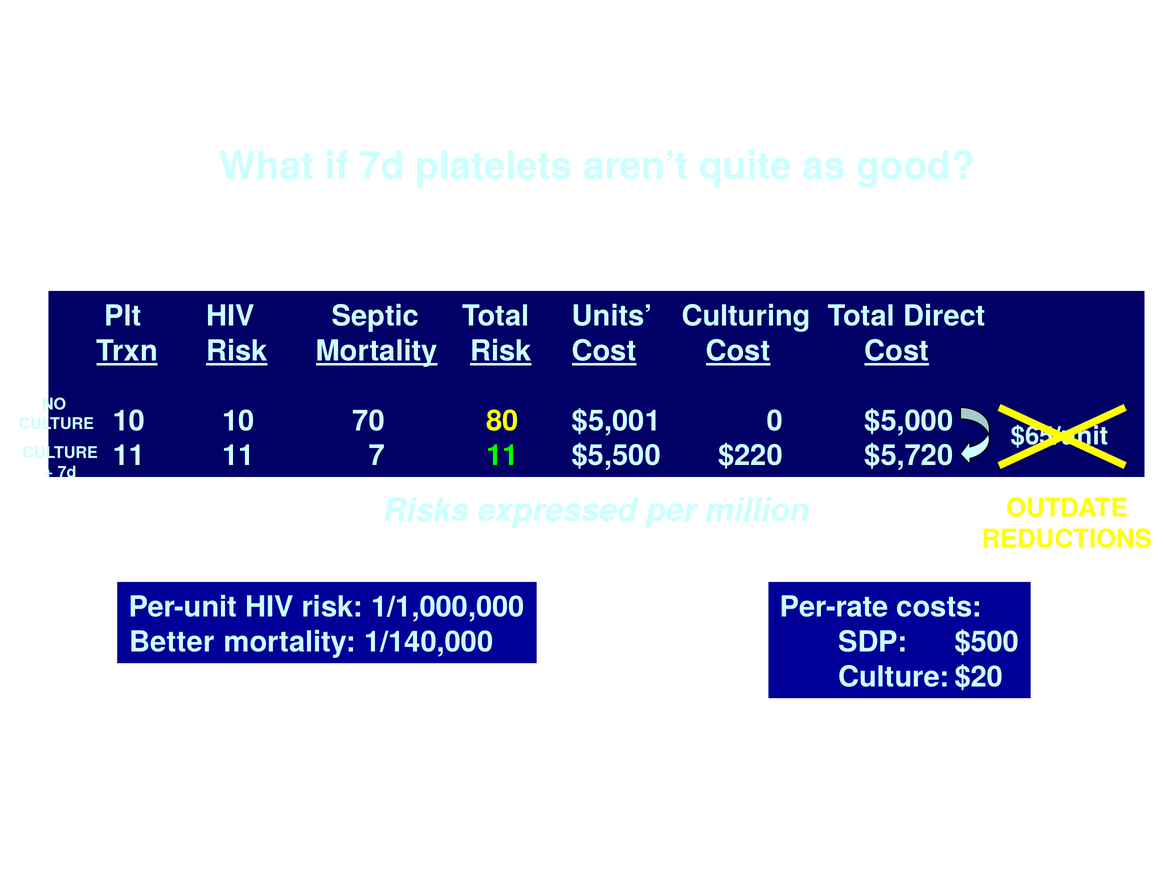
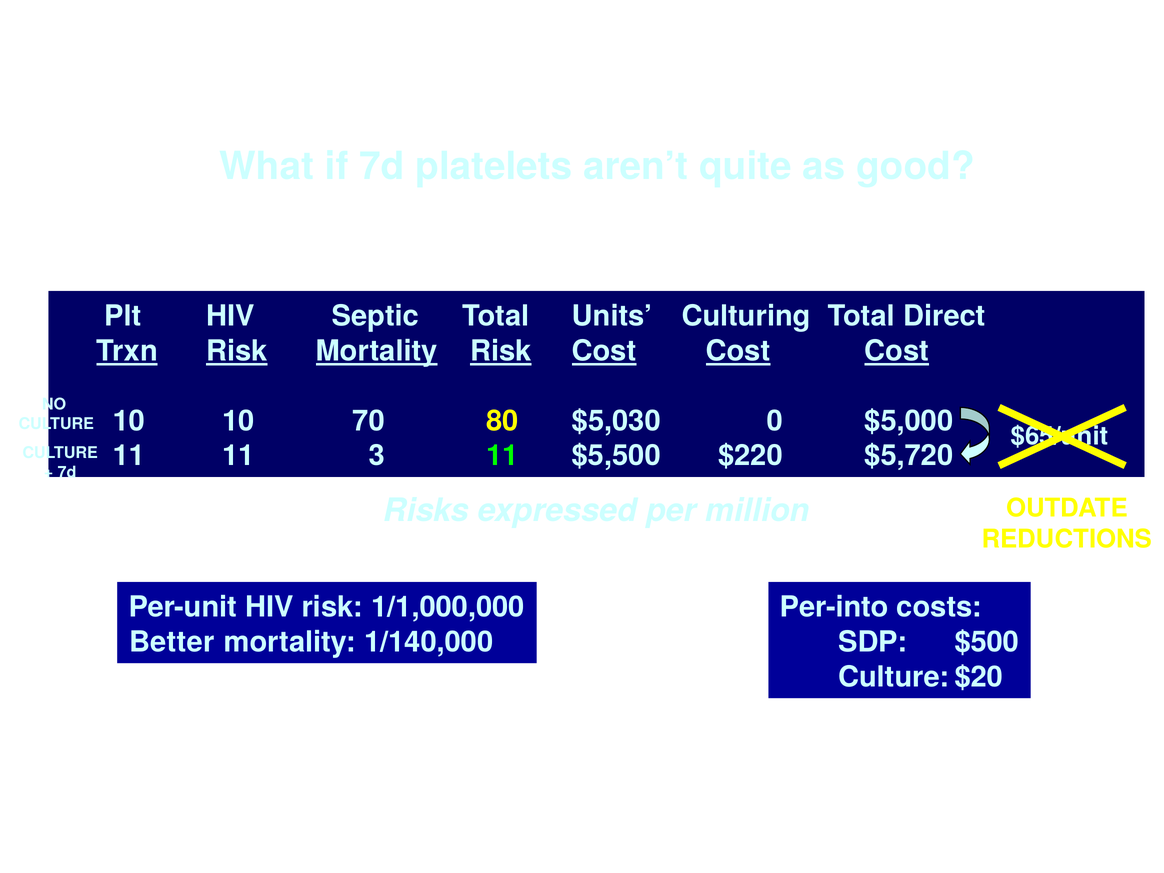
$5,001: $5,001 -> $5,030 (616, 421)
7: 7 -> 3 (377, 456)
Per-rate: Per-rate -> Per-into (834, 607)
